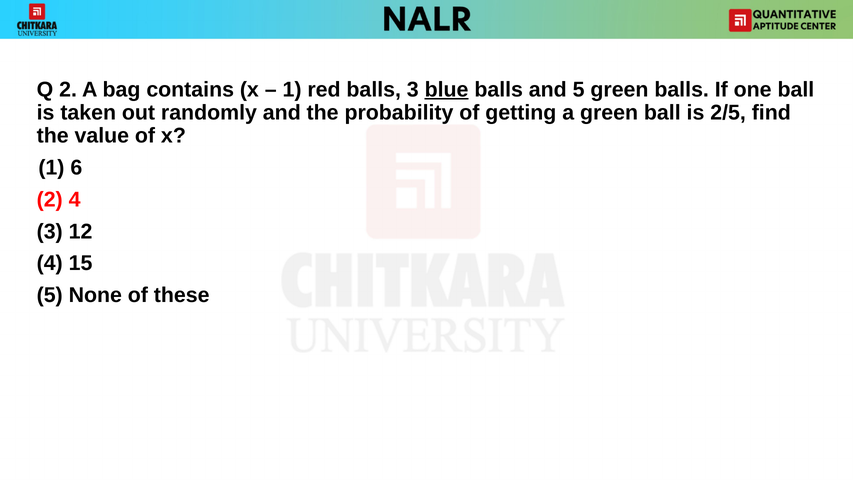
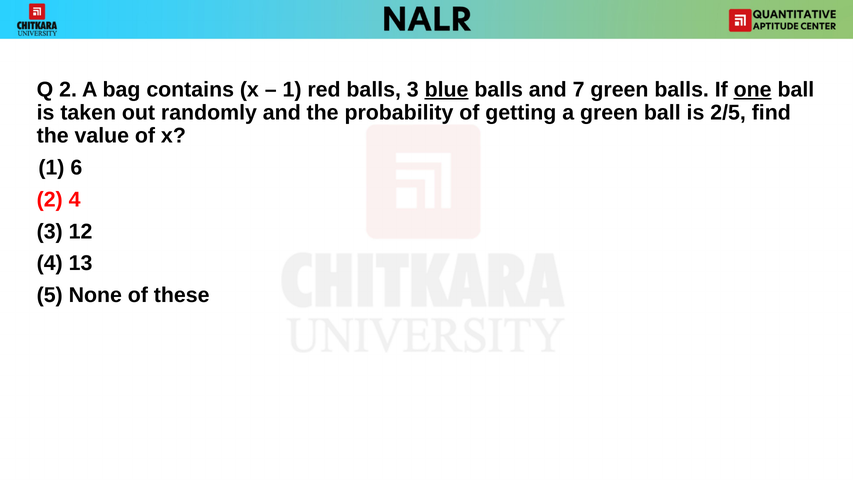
and 5: 5 -> 7 (579, 90)
one underline: none -> present (753, 90)
15: 15 -> 13 (81, 263)
